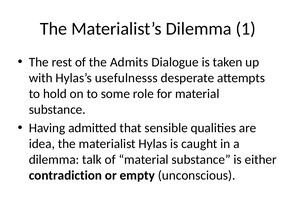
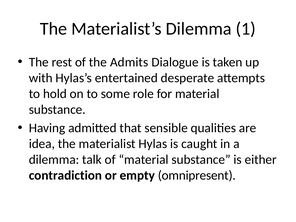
usefulnesss: usefulnesss -> entertained (126, 78)
unconscious: unconscious -> omnipresent (197, 175)
